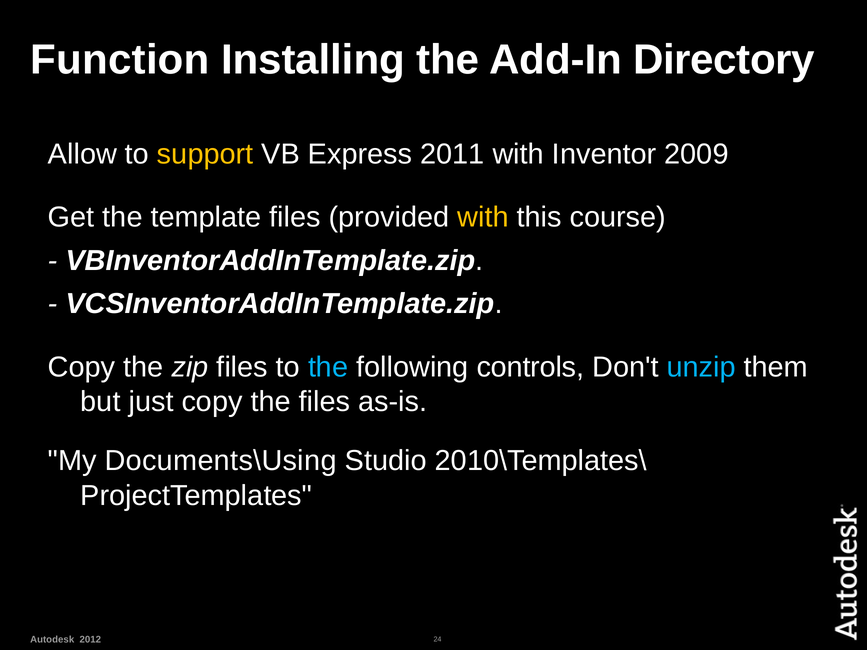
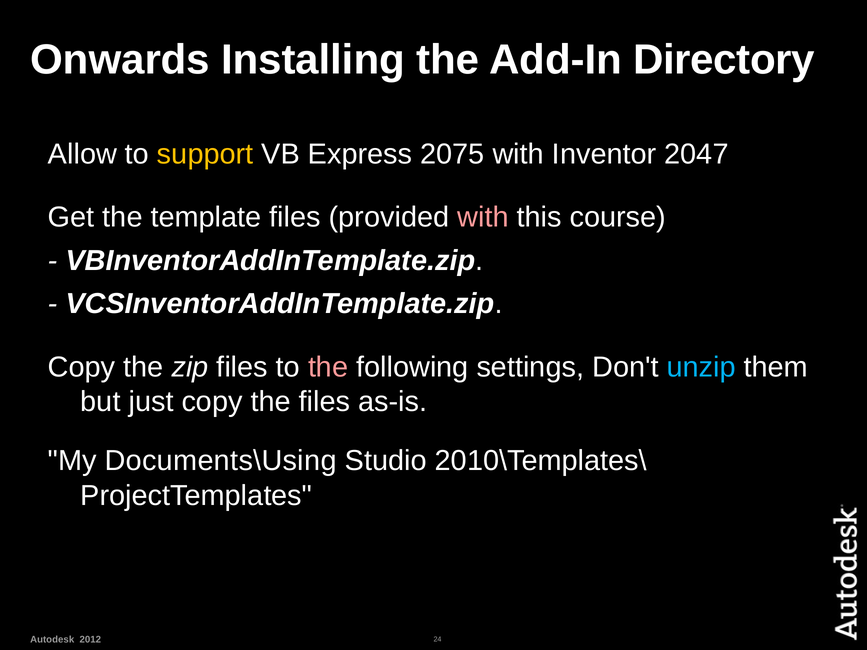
Function: Function -> Onwards (120, 60)
2011: 2011 -> 2075 (452, 154)
2009: 2009 -> 2047 (696, 154)
with colour: yellow -> pink (483, 217)
the colour: light blue -> pink (328, 367)
controls: controls -> settings (530, 367)
